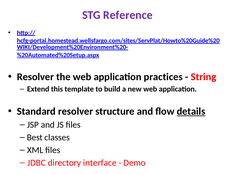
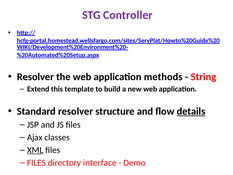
Reference: Reference -> Controller (128, 15)
practices: practices -> methods (163, 77)
Best: Best -> Ajax (35, 137)
XML underline: none -> present (35, 150)
JDBC: JDBC -> FILES (36, 163)
